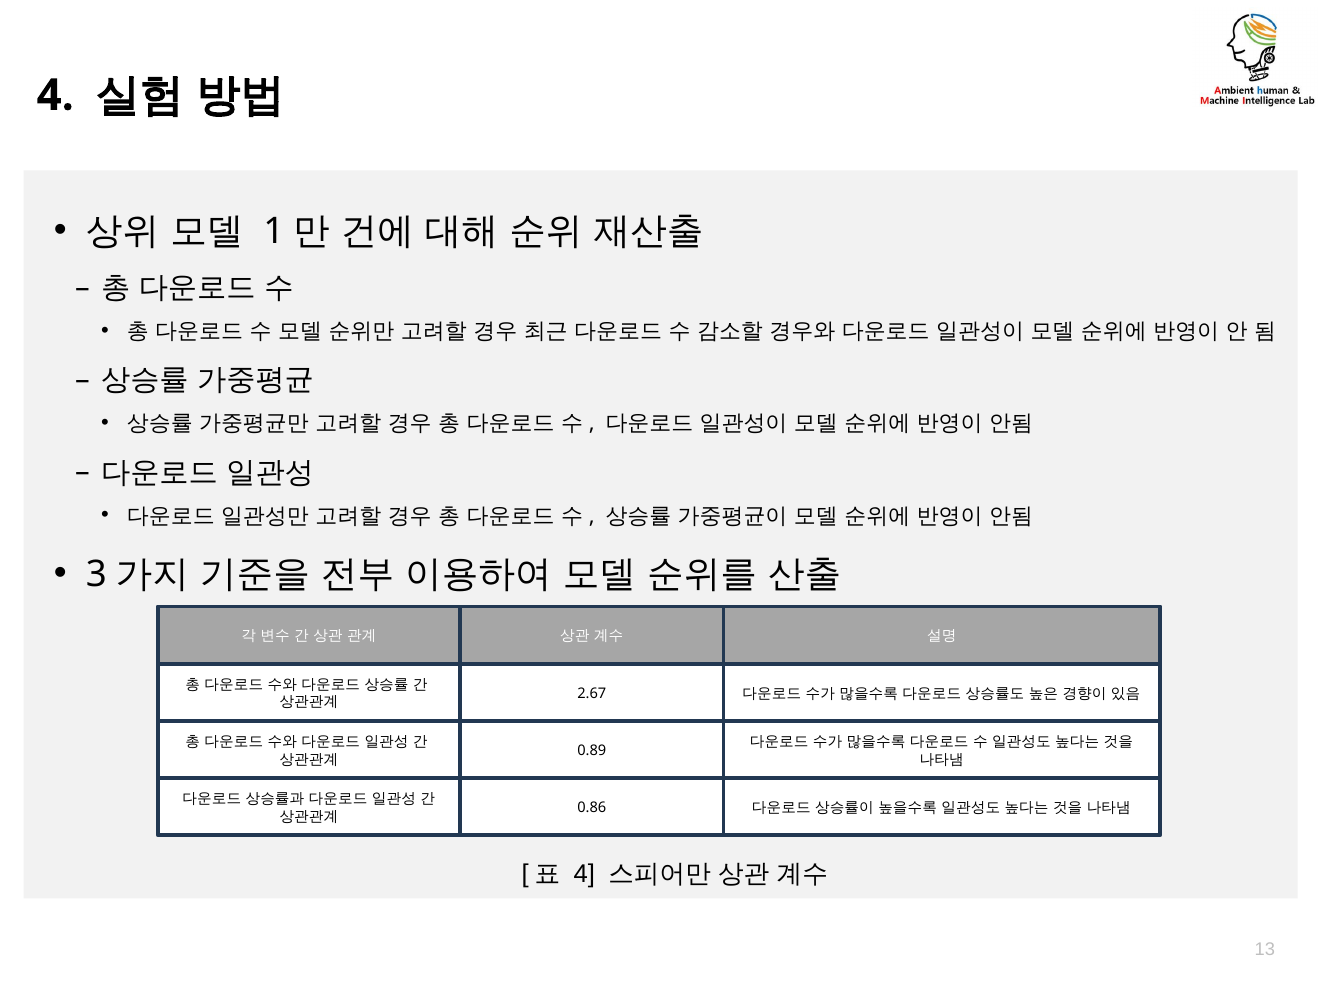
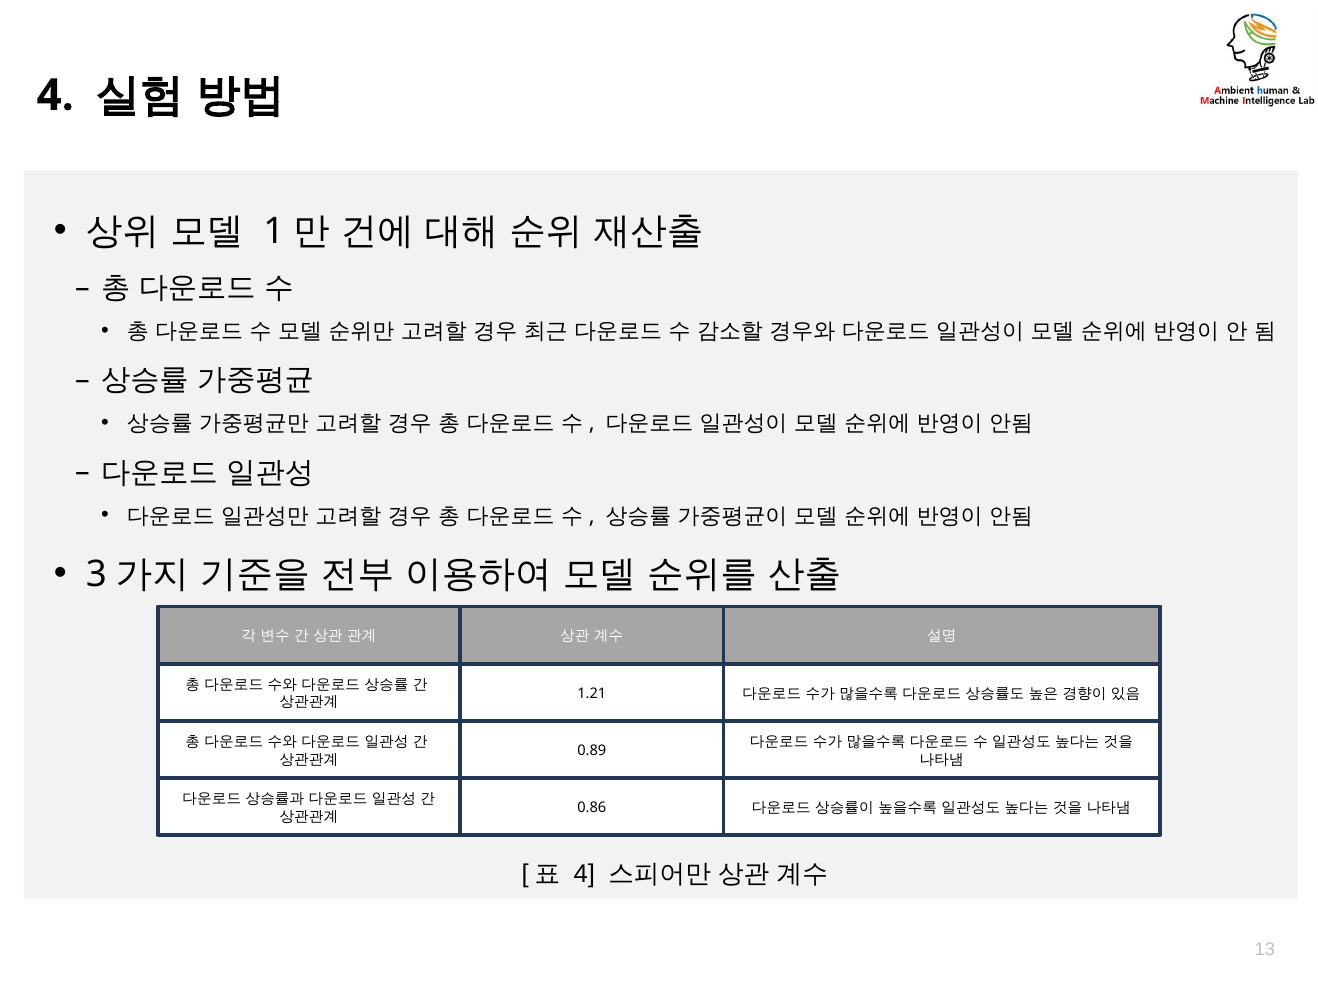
2.67: 2.67 -> 1.21 (592, 693)
